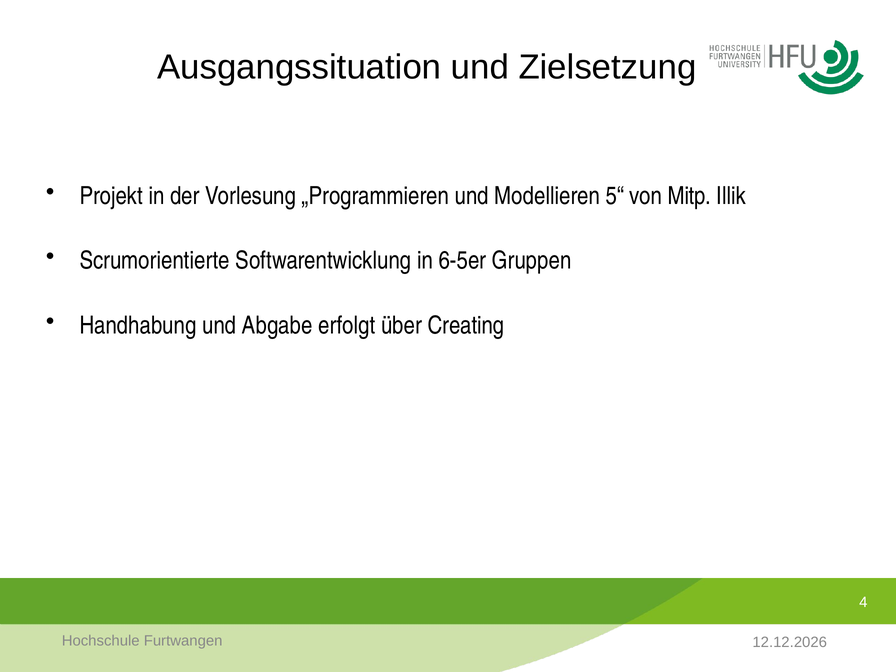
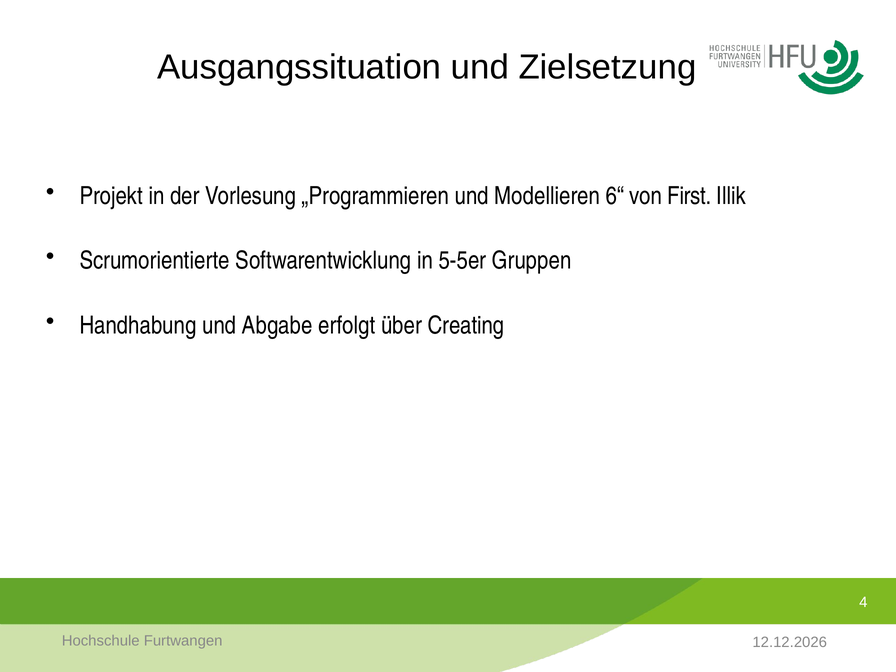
5“: 5“ -> 6“ (615, 196)
Mitp: Mitp -> First (689, 196)
6-5er: 6-5er -> 5-5er (462, 261)
